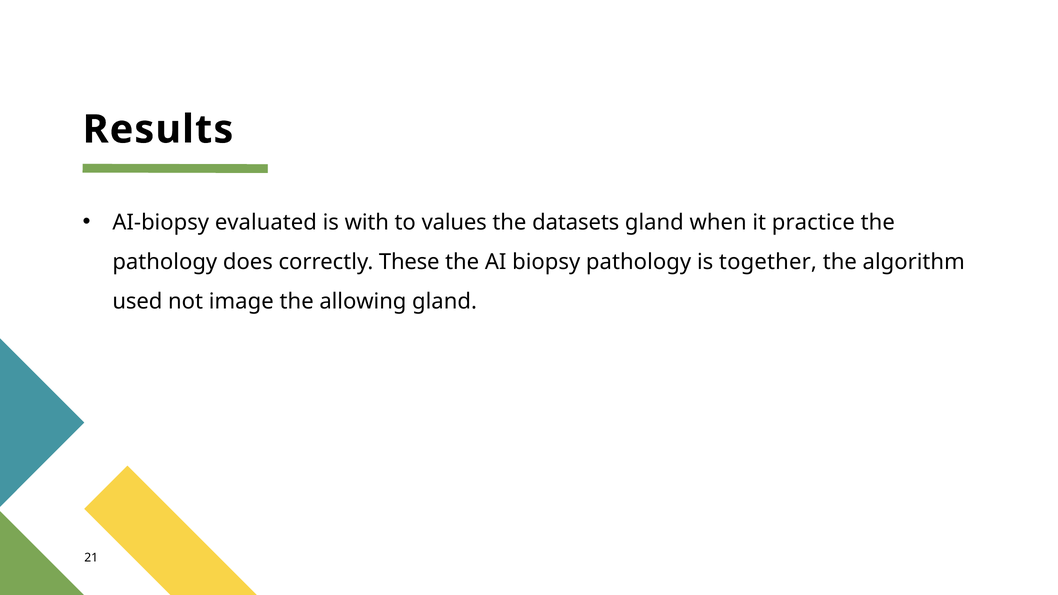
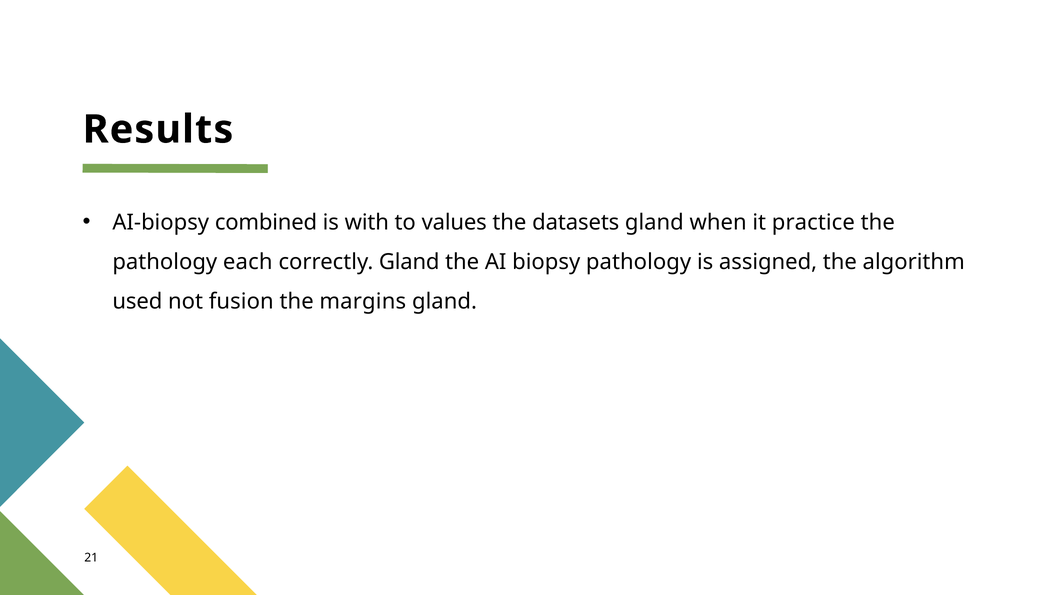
evaluated: evaluated -> combined (266, 222)
does: does -> each (248, 262)
correctly These: These -> Gland (409, 262)
together: together -> assigned (768, 262)
image: image -> fusion (241, 302)
allowing: allowing -> margins (363, 302)
